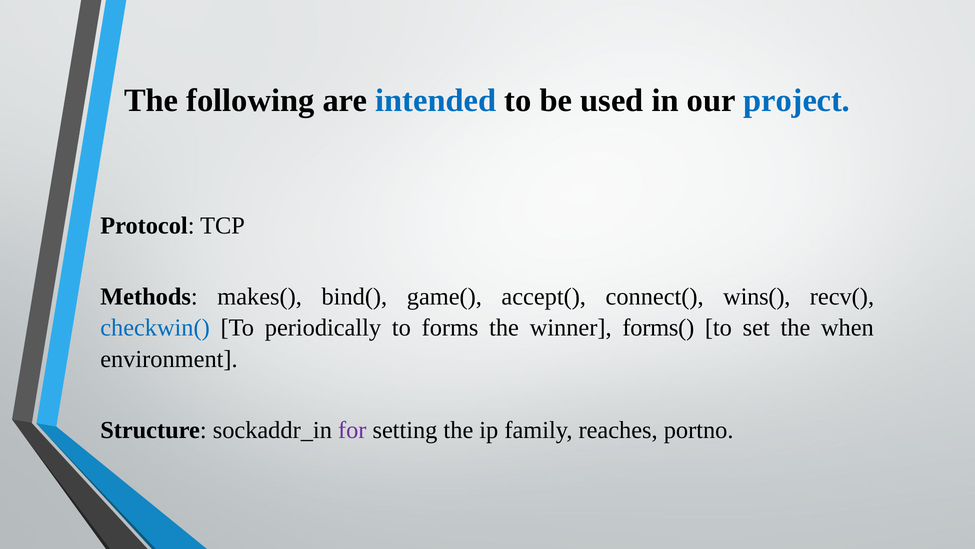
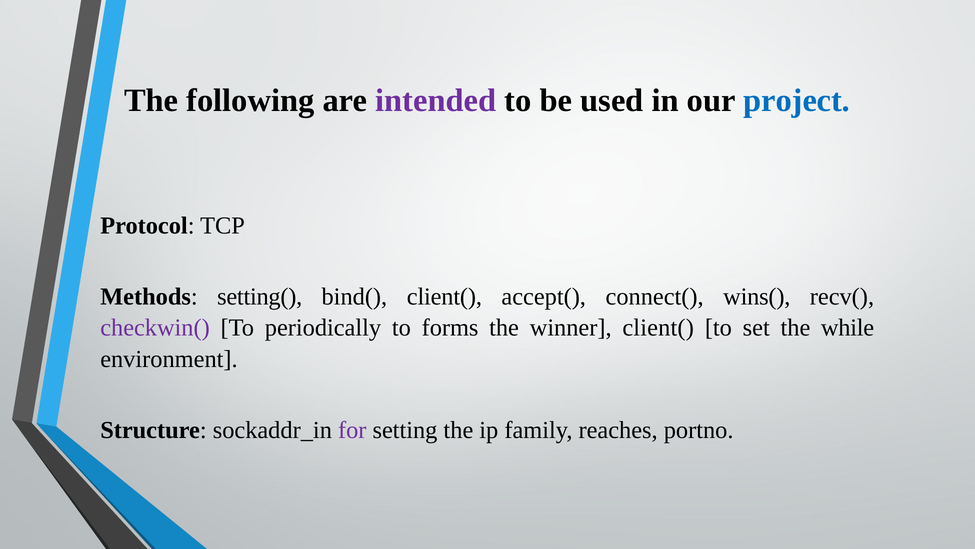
intended colour: blue -> purple (436, 100)
makes(: makes( -> setting( (260, 296)
bind( game(: game( -> client( (444, 296)
checkwin( colour: blue -> purple (155, 328)
winner forms(: forms( -> client( (658, 328)
when: when -> while (848, 328)
